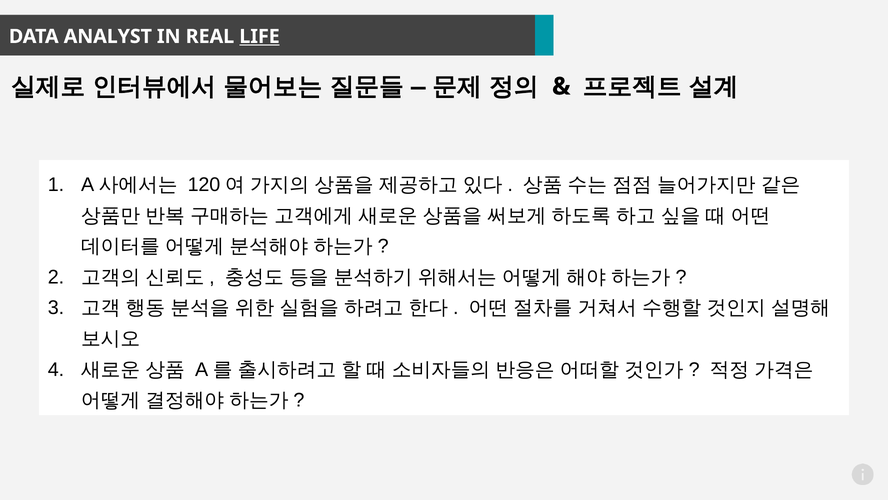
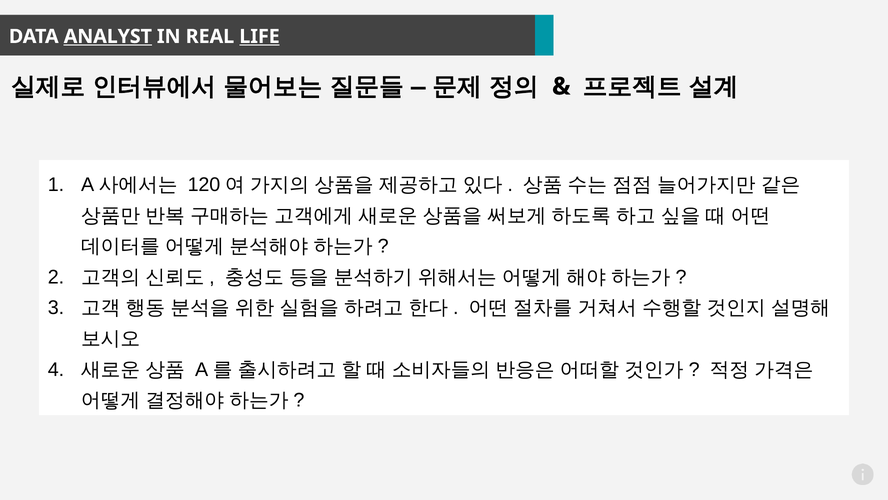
ANALYST underline: none -> present (108, 36)
